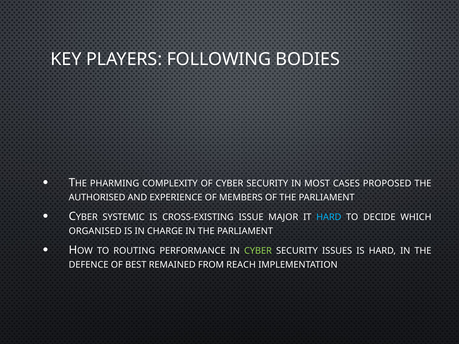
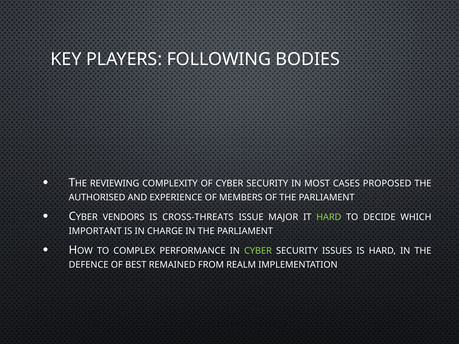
PHARMING: PHARMING -> REVIEWING (115, 184)
SYSTEMIC: SYSTEMIC -> VENDORS (124, 217)
CROSS-EXISTING: CROSS-EXISTING -> CROSS-THREATS (198, 217)
HARD colour: light blue -> light green (329, 217)
ORGANISED: ORGANISED -> IMPORTANT (95, 231)
ROUTING: ROUTING -> COMPLEX (134, 251)
REACH: REACH -> REALM (241, 265)
